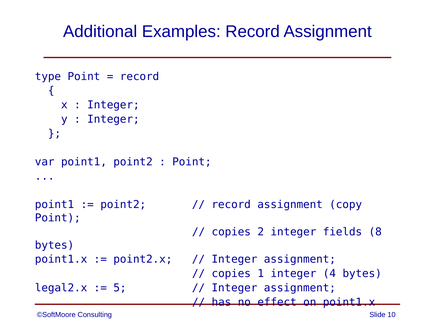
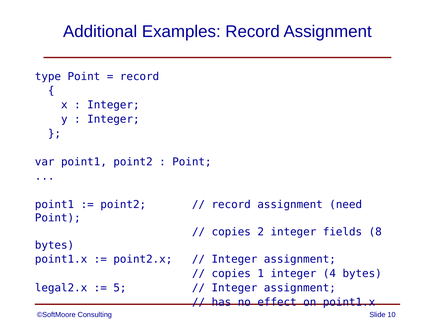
copy: copy -> need (346, 205)
